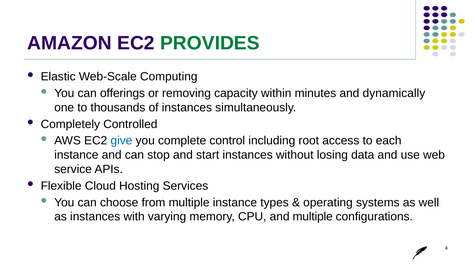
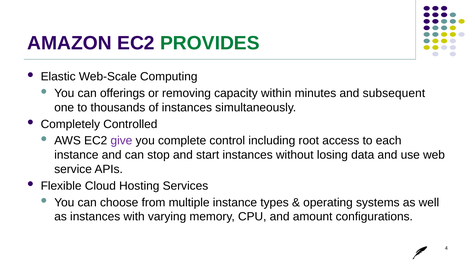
dynamically: dynamically -> subsequent (394, 93)
give colour: blue -> purple (121, 141)
and multiple: multiple -> amount (313, 217)
